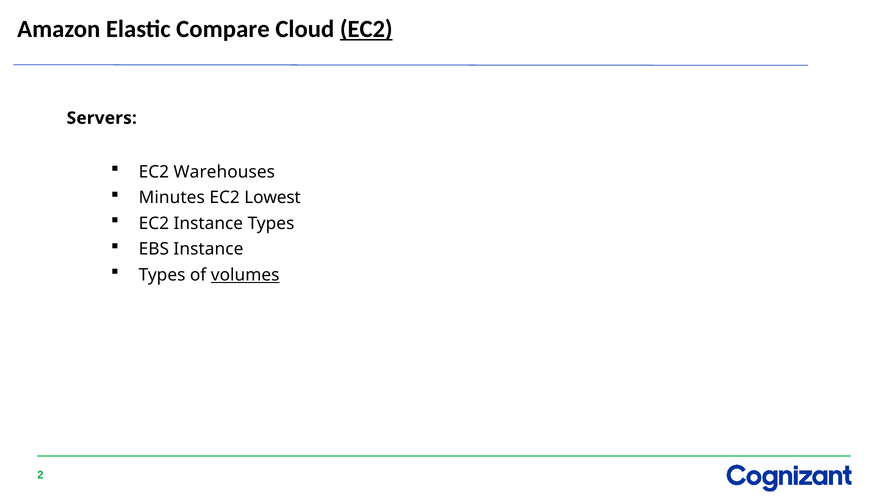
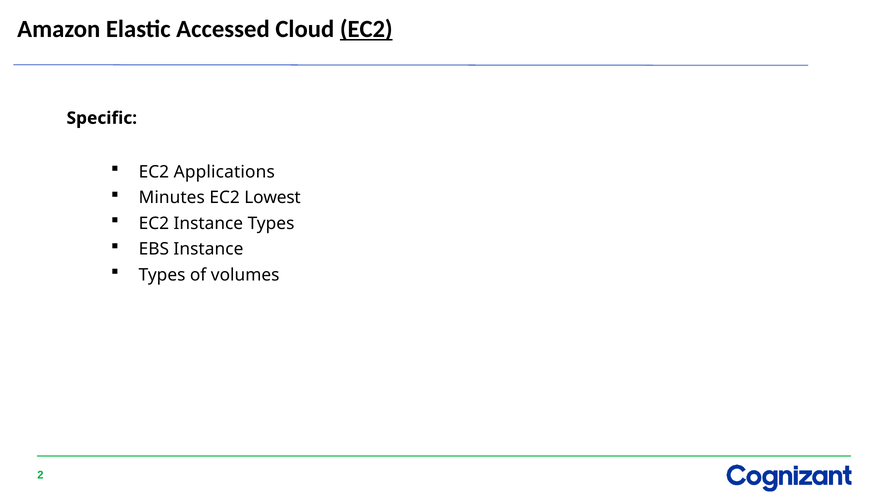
Compare: Compare -> Accessed (223, 29)
Servers: Servers -> Specific (102, 118)
Warehouses: Warehouses -> Applications (224, 172)
volumes underline: present -> none (245, 275)
